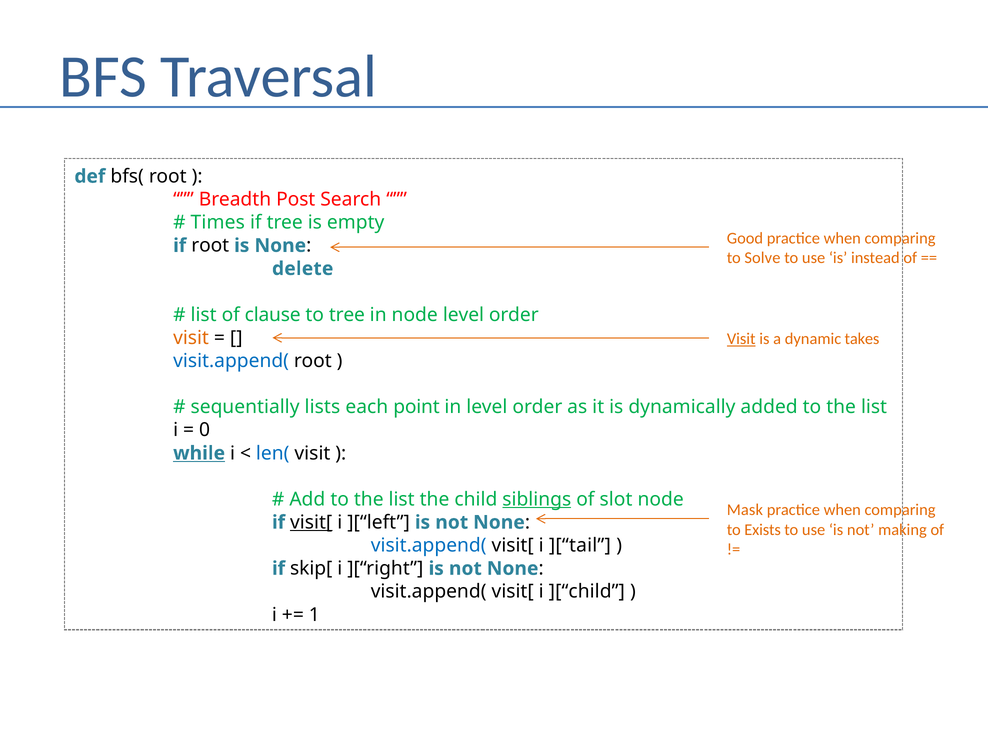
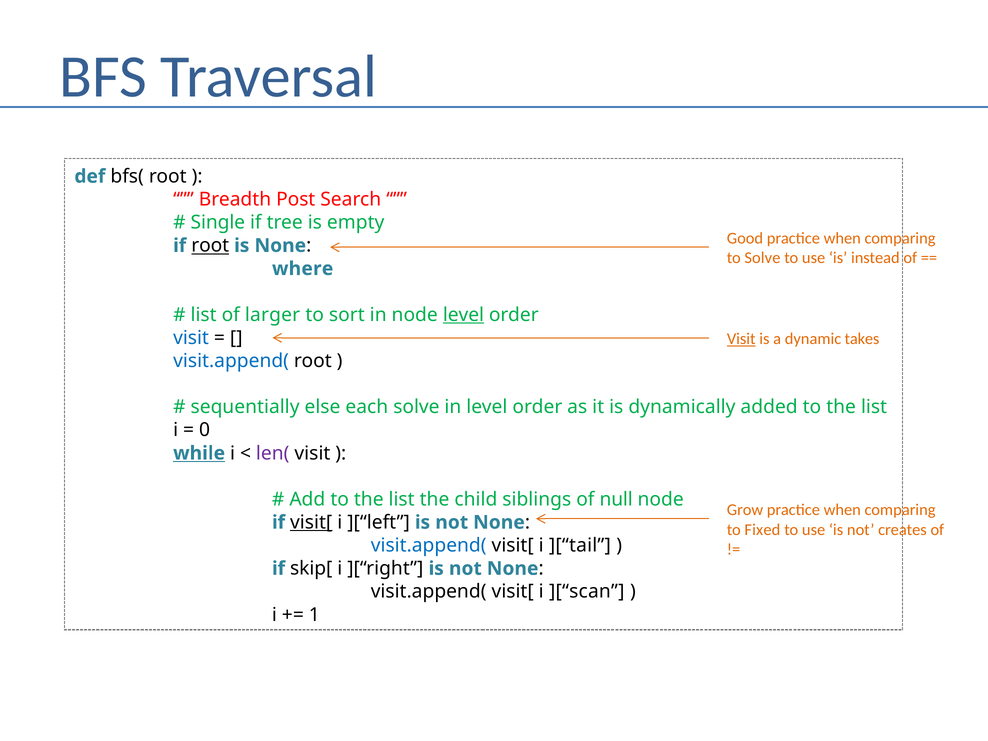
Times: Times -> Single (218, 223)
root underline: none -> present (210, 246)
delete: delete -> where (303, 269)
clause: clause -> larger (272, 315)
to tree: tree -> sort (347, 315)
level underline: none -> present (463, 315)
visit colour: orange -> blue (191, 338)
lists: lists -> else (322, 407)
each point: point -> solve (416, 407)
len( colour: blue -> purple (273, 453)
siblings underline: present -> none (537, 499)
slot: slot -> null (616, 499)
Mask: Mask -> Grow (745, 510)
Exists: Exists -> Fixed (762, 530)
making: making -> creates (902, 530)
][“child: ][“child -> ][“scan (587, 592)
